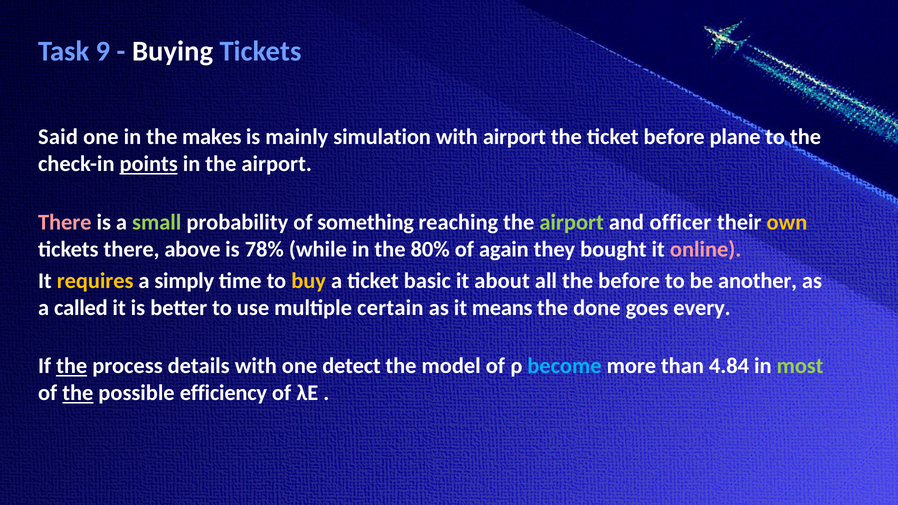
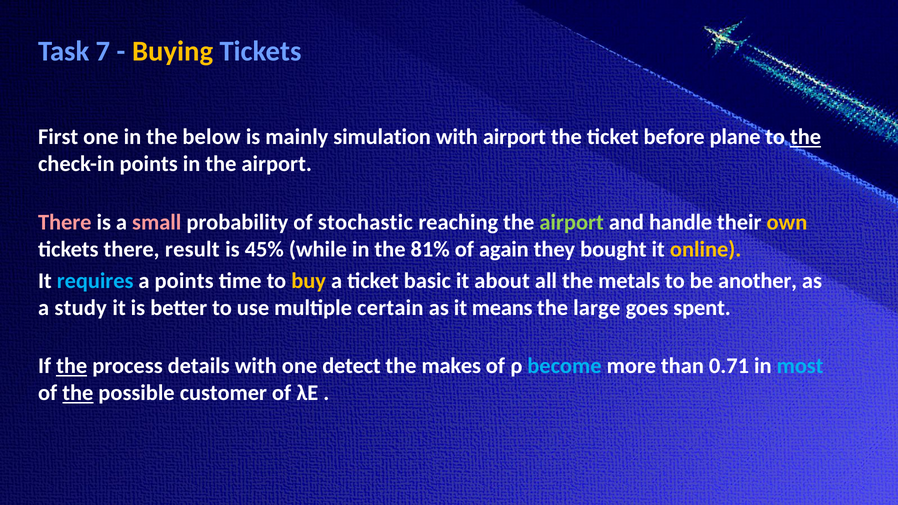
9: 9 -> 7 (103, 51)
Buying colour: white -> yellow (173, 51)
Said: Said -> First (58, 137)
makes: makes -> below (212, 137)
the underline: none -> present (806, 137)
points underline: present -> none (149, 164)
small colour: light green -> pink (157, 222)
something: something -> stochastic (365, 222)
officer: officer -> handle (681, 222)
above: above -> result (192, 249)
78%: 78% -> 45% (264, 249)
80%: 80% -> 81% (430, 249)
online colour: pink -> yellow (706, 249)
requires colour: yellow -> light blue (95, 281)
a simply: simply -> points (184, 281)
the before: before -> metals (629, 281)
called: called -> study (81, 308)
done: done -> large (597, 308)
every: every -> spent (702, 308)
model: model -> makes (451, 366)
4.84: 4.84 -> 0.71 (729, 366)
most colour: light green -> light blue (800, 366)
efficiency: efficiency -> customer (223, 393)
